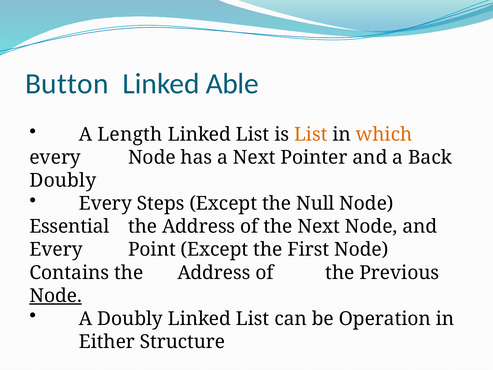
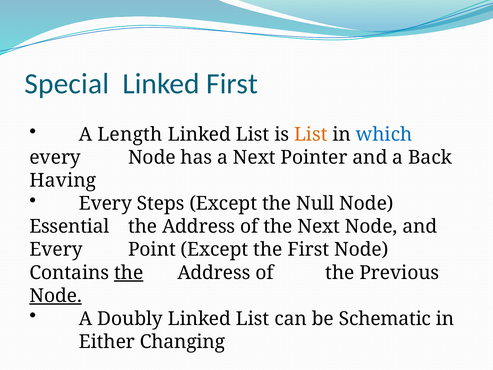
Button: Button -> Special (67, 84)
Linked Able: Able -> First (232, 84)
which colour: orange -> blue (384, 134)
Doubly: Doubly -> Having (63, 180)
the underline: none -> present (129, 273)
Operation: Operation -> Schematic (385, 319)
Structure: Structure -> Changing (182, 342)
